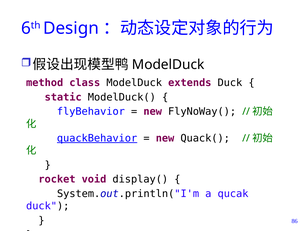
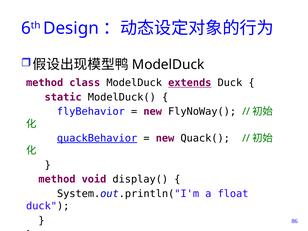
extends underline: none -> present (190, 83)
rocket: rocket -> method (57, 179)
qucak: qucak -> float (233, 194)
